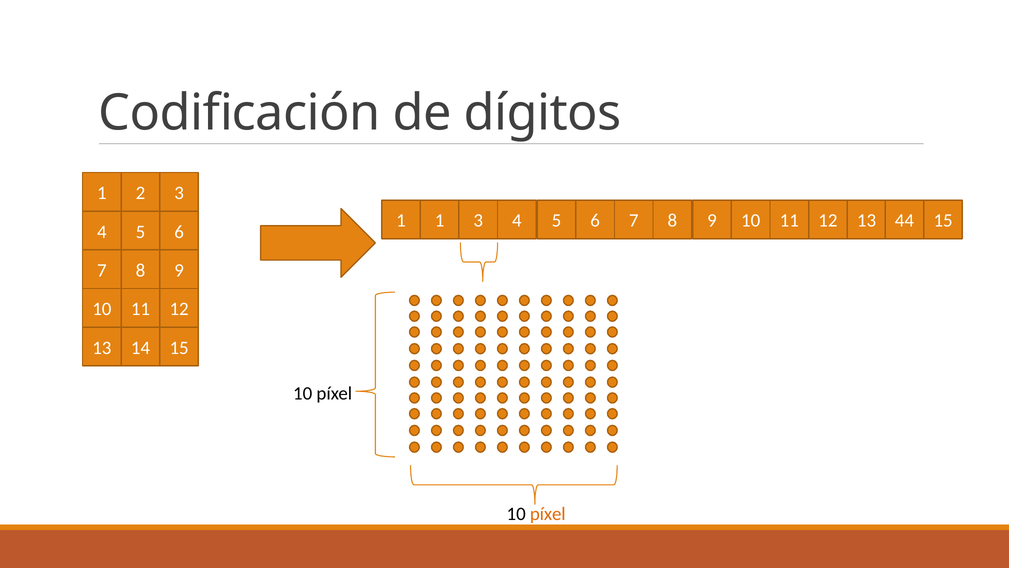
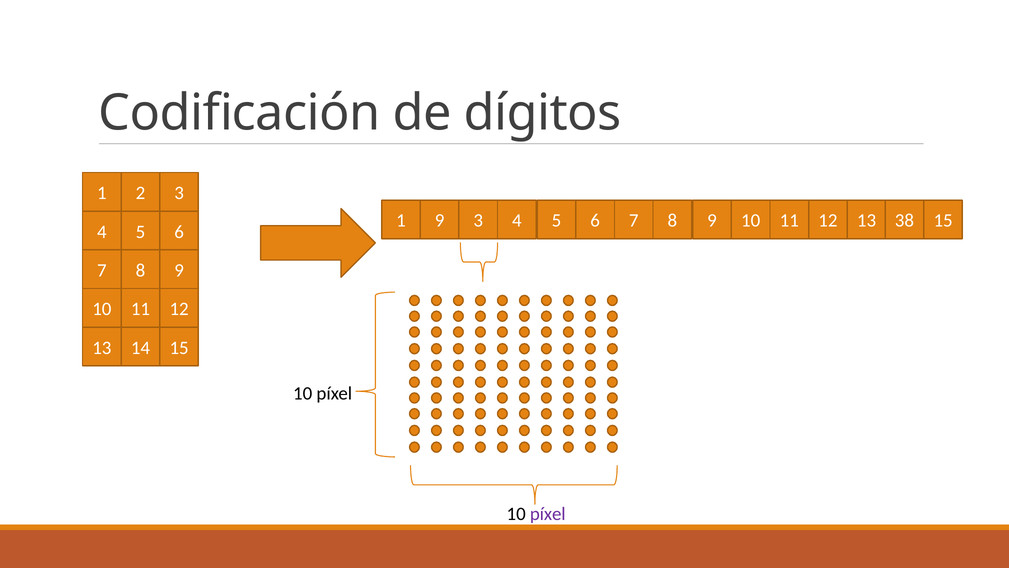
1 1: 1 -> 9 (440, 221)
44: 44 -> 38 (904, 221)
píxel colour: orange -> purple (548, 514)
